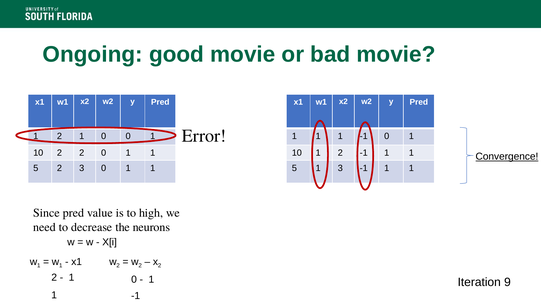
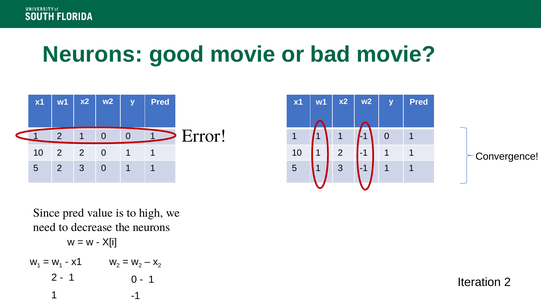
Ongoing: Ongoing -> Neurons (93, 54)
Convergence underline: present -> none (507, 157)
Iteration 9: 9 -> 2 (507, 282)
